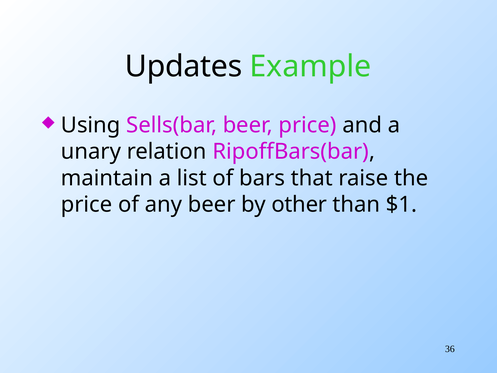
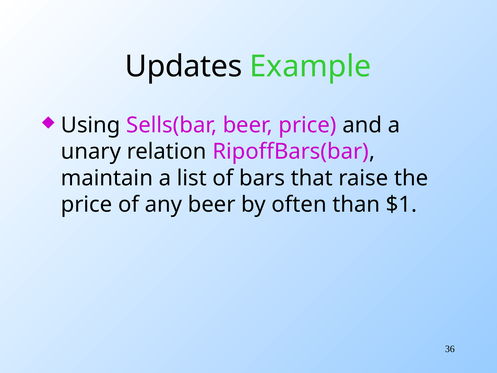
other: other -> often (299, 205)
